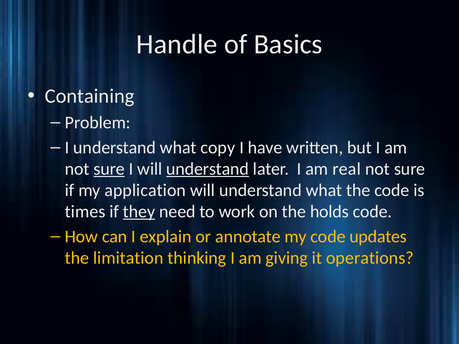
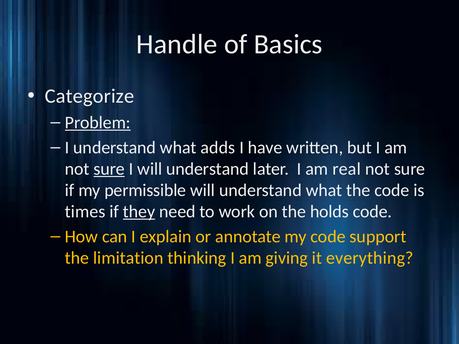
Containing: Containing -> Categorize (90, 96)
Problem underline: none -> present (98, 123)
copy: copy -> adds (218, 148)
understand underline: present -> none (208, 169)
application: application -> permissible (145, 190)
updates: updates -> support (378, 237)
operations: operations -> everything (370, 258)
